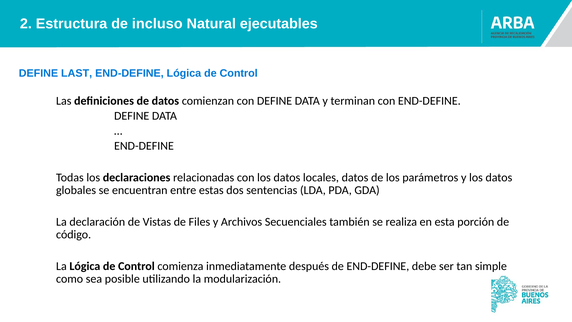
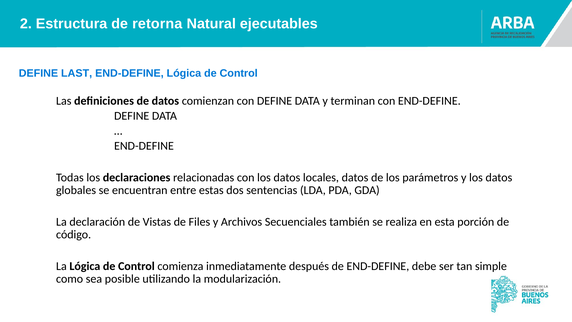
incluso: incluso -> retorna (157, 24)
